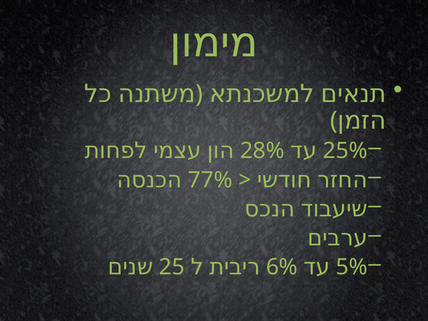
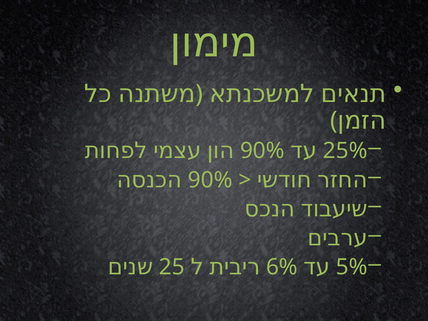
28%: 28% -> 90% (262, 151)
77%: 77% -> 90% (210, 180)
